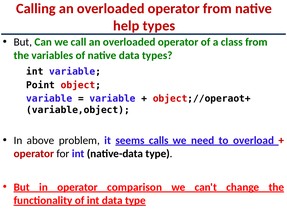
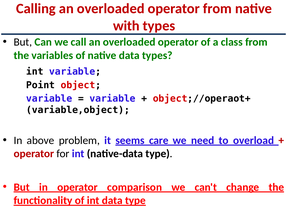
help: help -> with (126, 26)
calls: calls -> care (159, 140)
